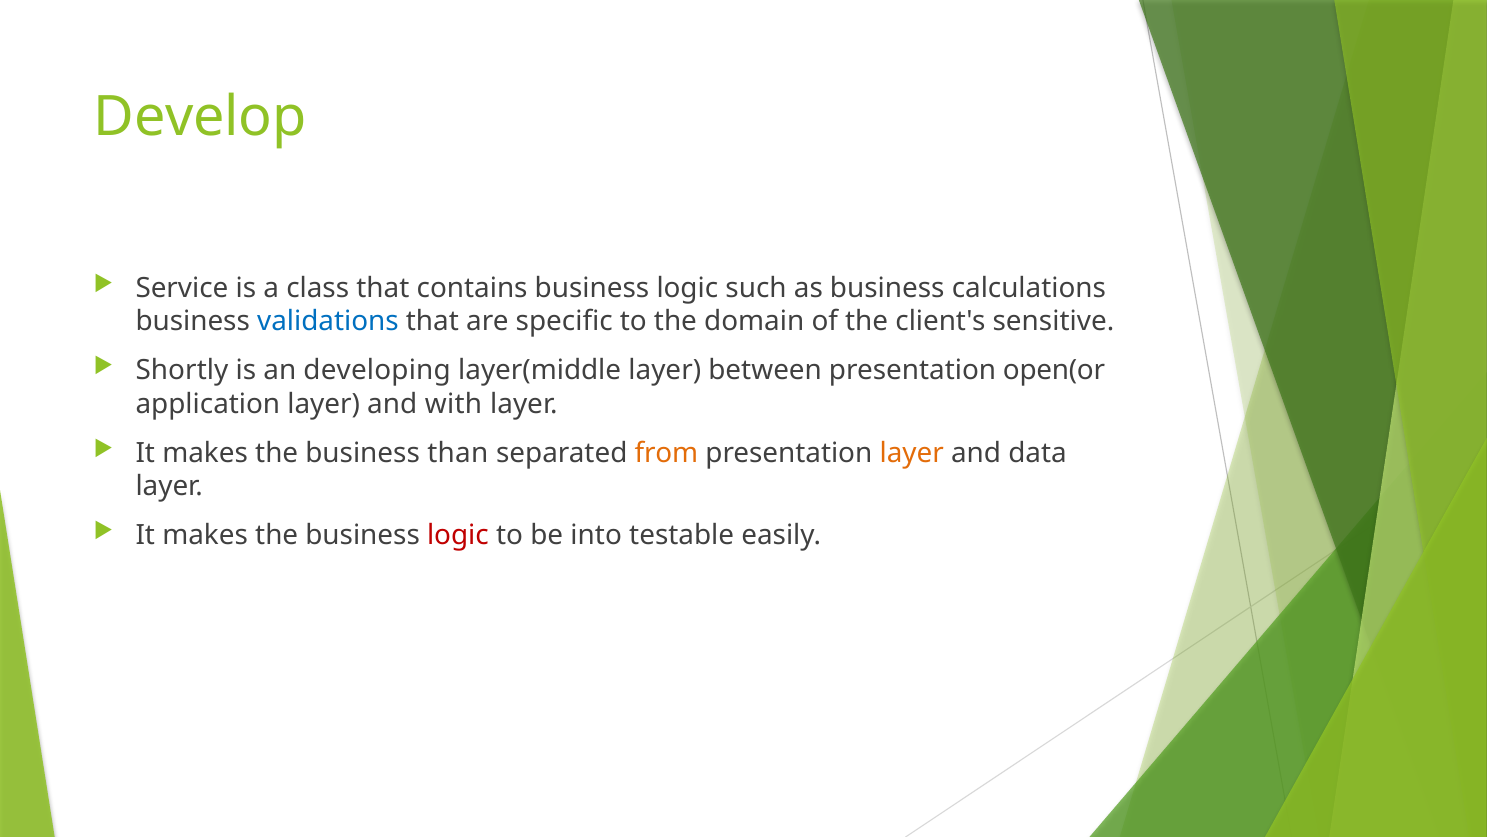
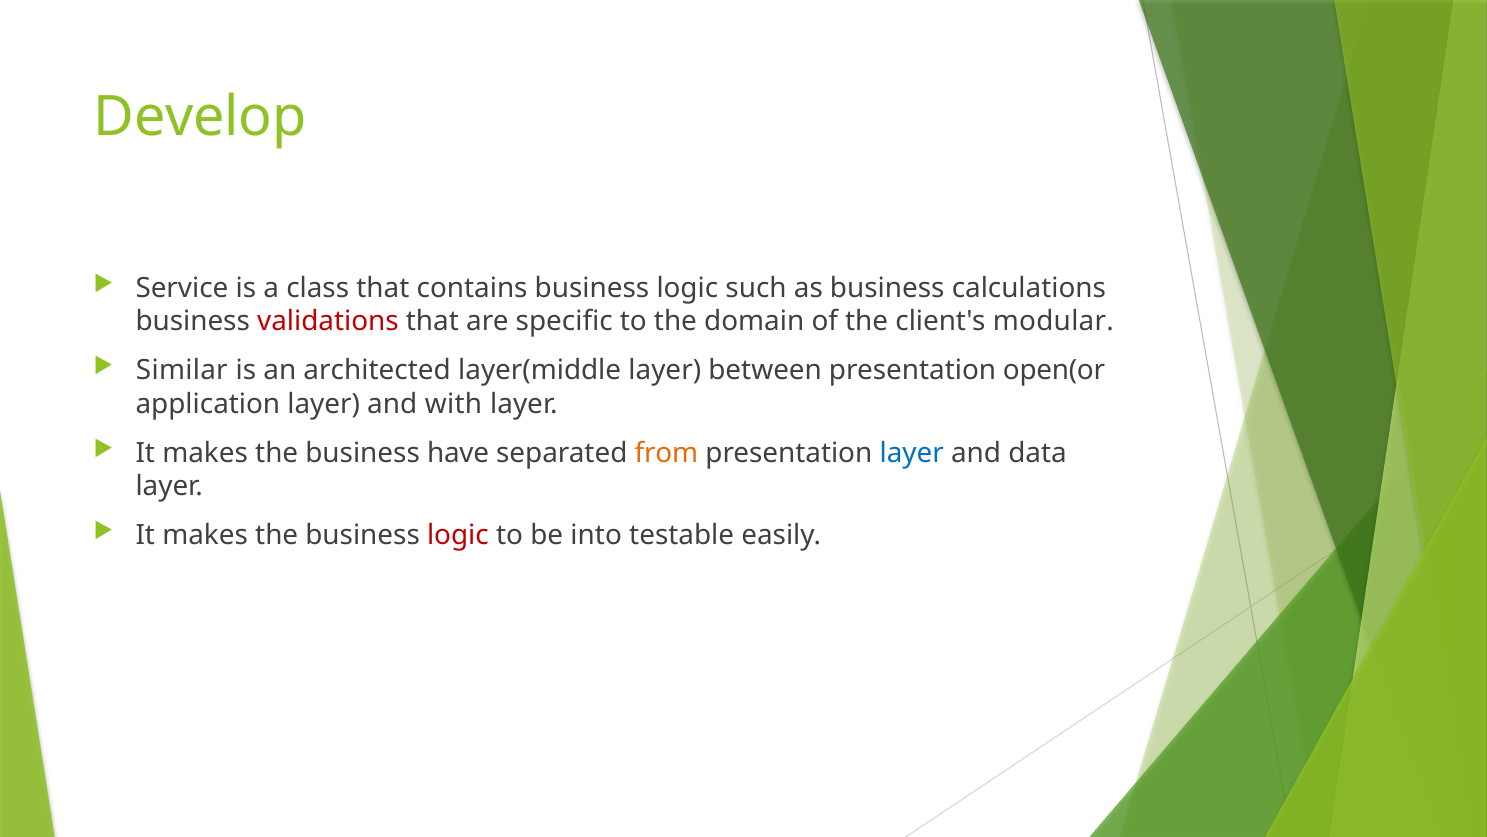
validations colour: blue -> red (328, 321)
sensitive: sensitive -> modular (1053, 321)
Shortly: Shortly -> Similar (182, 370)
developing: developing -> architected (377, 370)
than: than -> have (458, 453)
layer colour: orange -> blue (912, 453)
